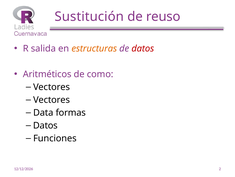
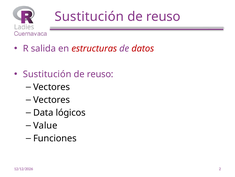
estructuras colour: orange -> red (94, 48)
Aritméticos: Aritméticos -> Sustitución (47, 74)
como: como -> reuso (100, 74)
formas: formas -> lógicos (71, 112)
Datos: Datos -> Value (45, 125)
